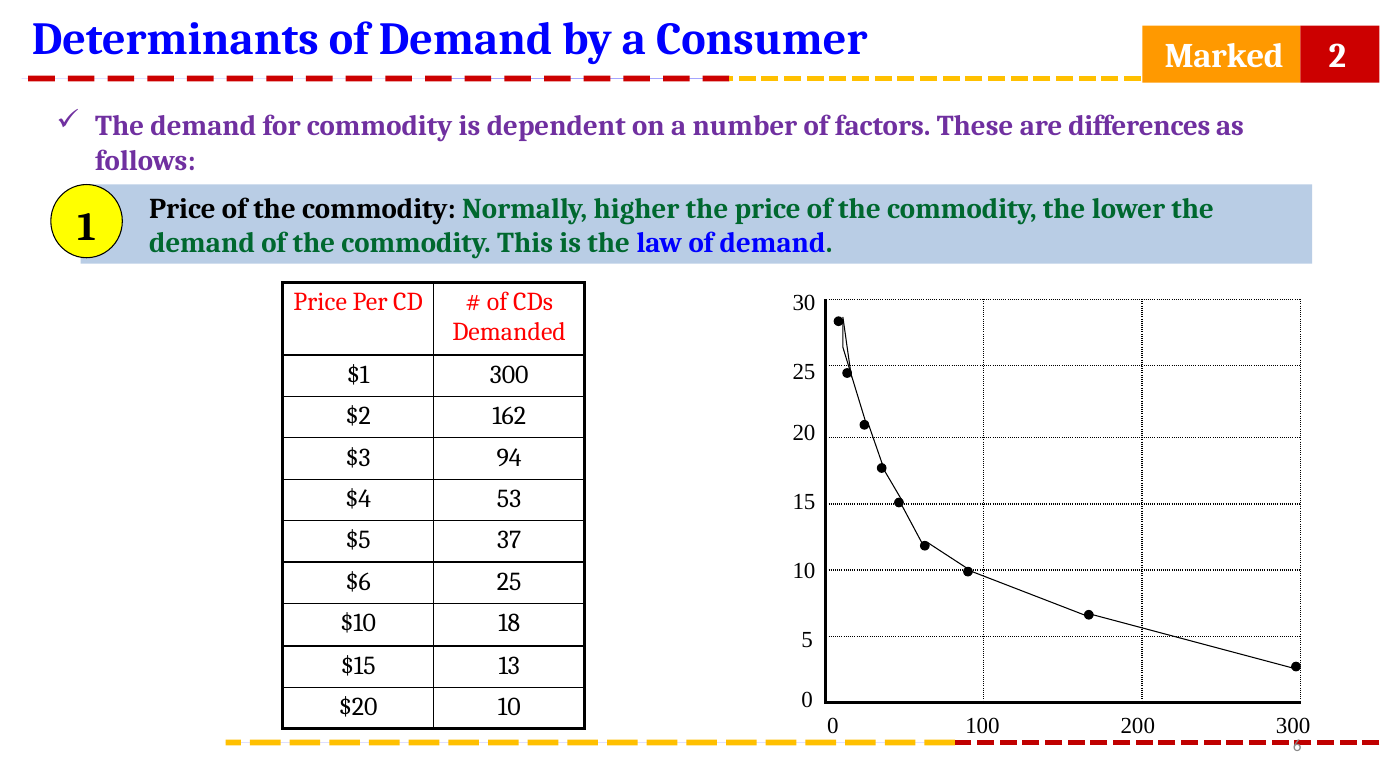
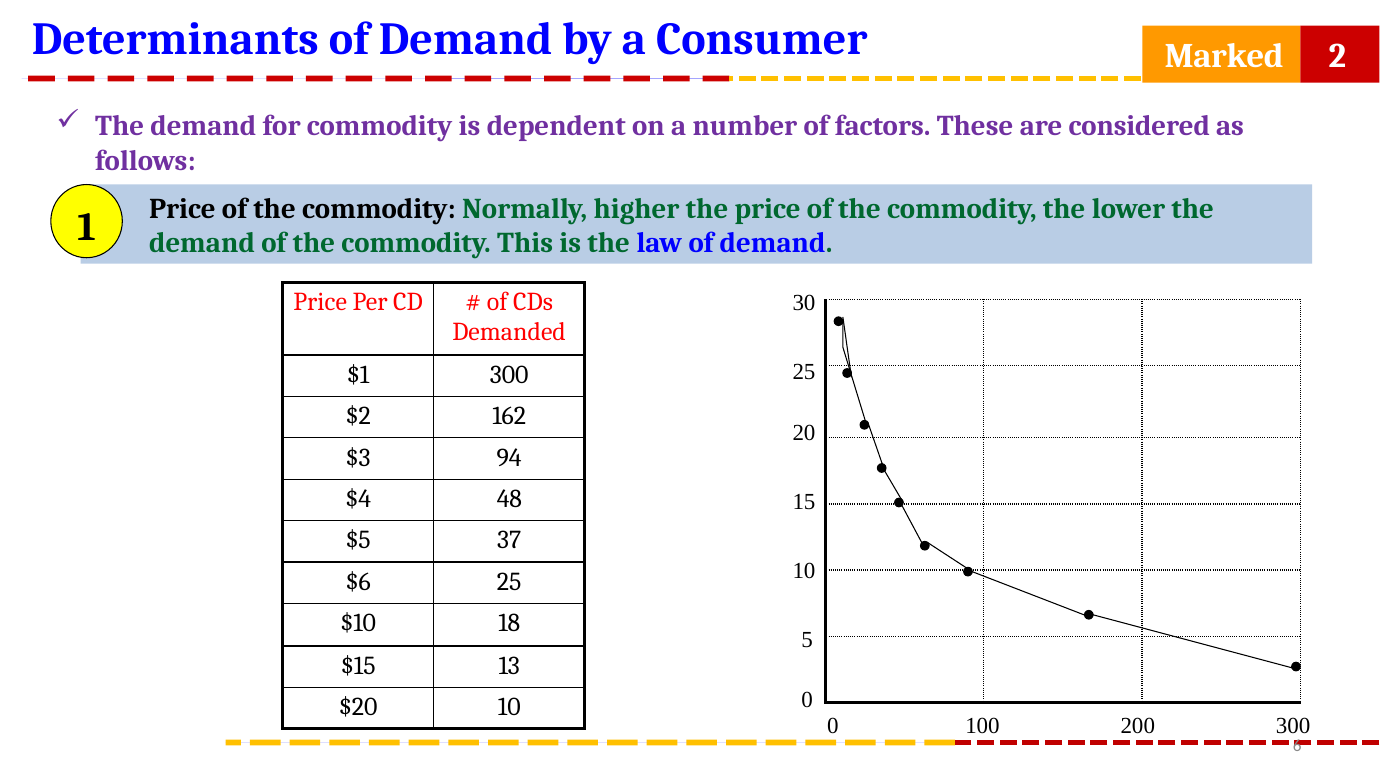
differences: differences -> considered (1139, 126)
53: 53 -> 48 (509, 499)
